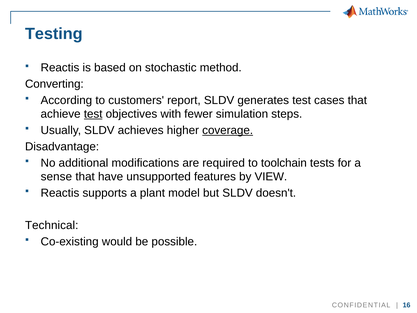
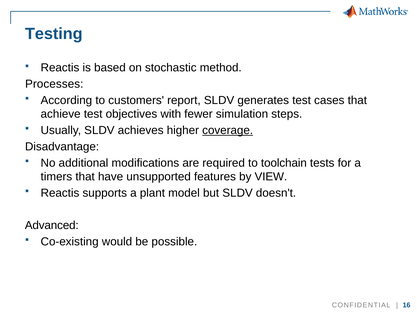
Converting: Converting -> Processes (54, 84)
test underline: present -> none (93, 114)
sense: sense -> timers (56, 177)
Technical: Technical -> Advanced (52, 225)
